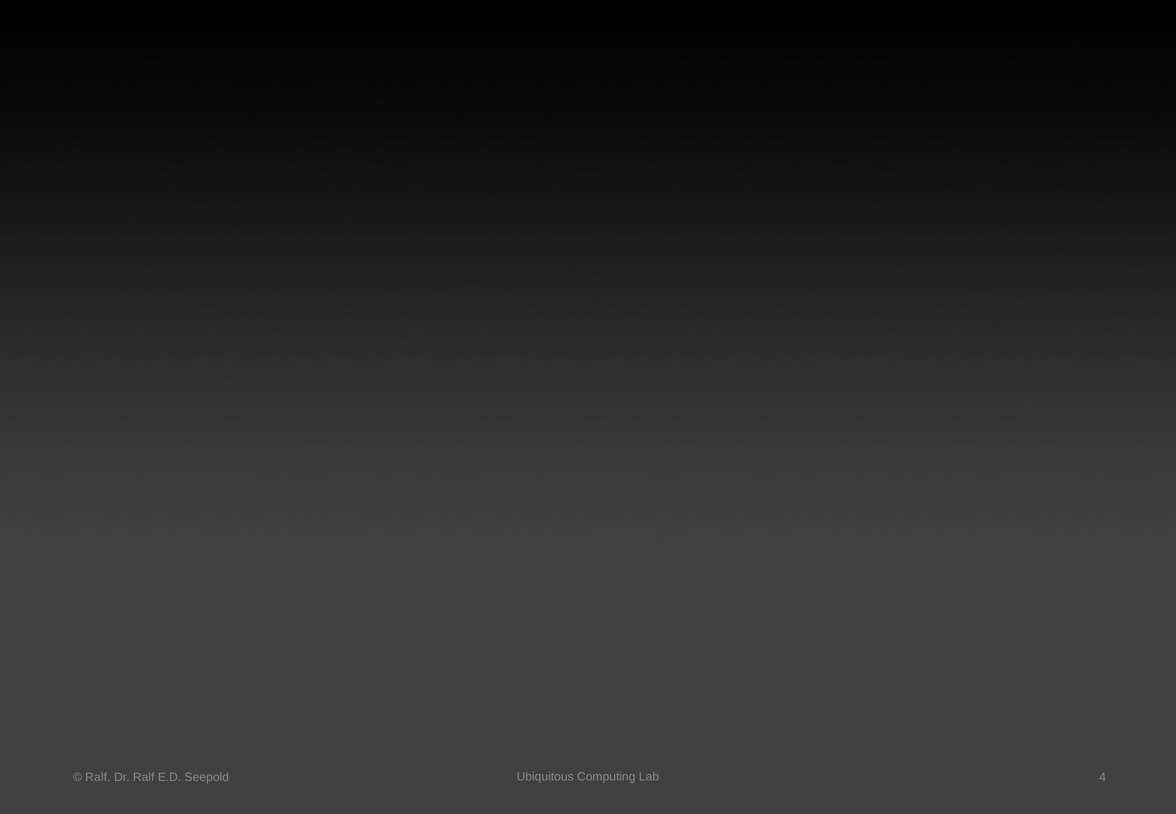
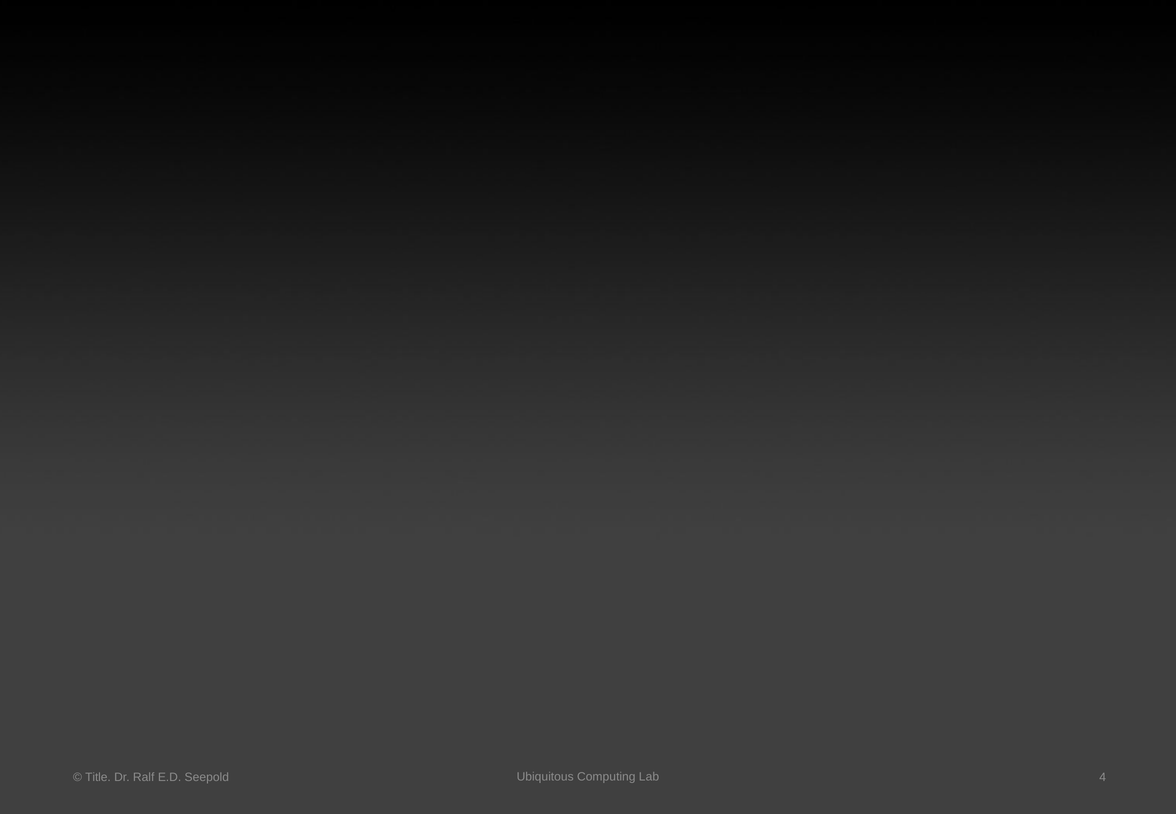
Ralf: Ralf -> Title (98, 777)
